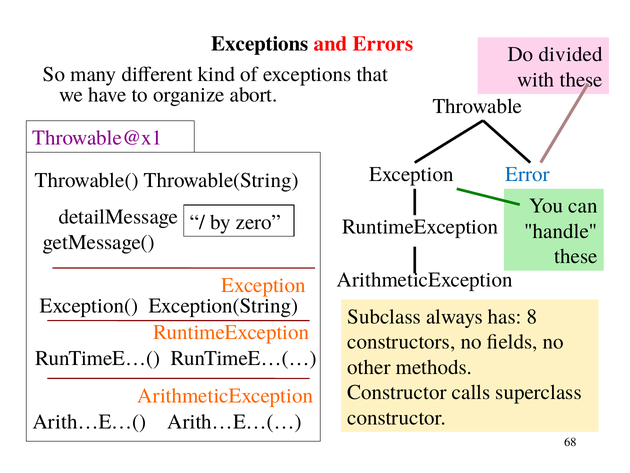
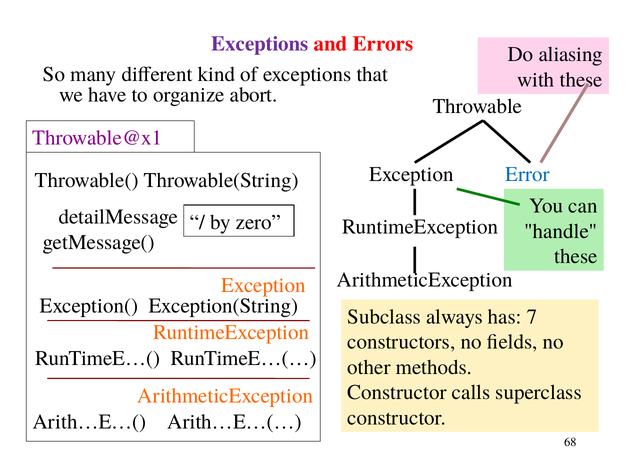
Exceptions colour: black -> purple (260, 44)
divided: divided -> aliasing (571, 54)
8: 8 -> 7 (532, 316)
